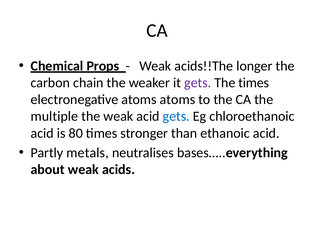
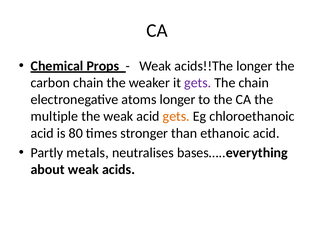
The times: times -> chain (254, 83)
atoms atoms: atoms -> longer (178, 99)
gets colour: blue -> orange (176, 116)
